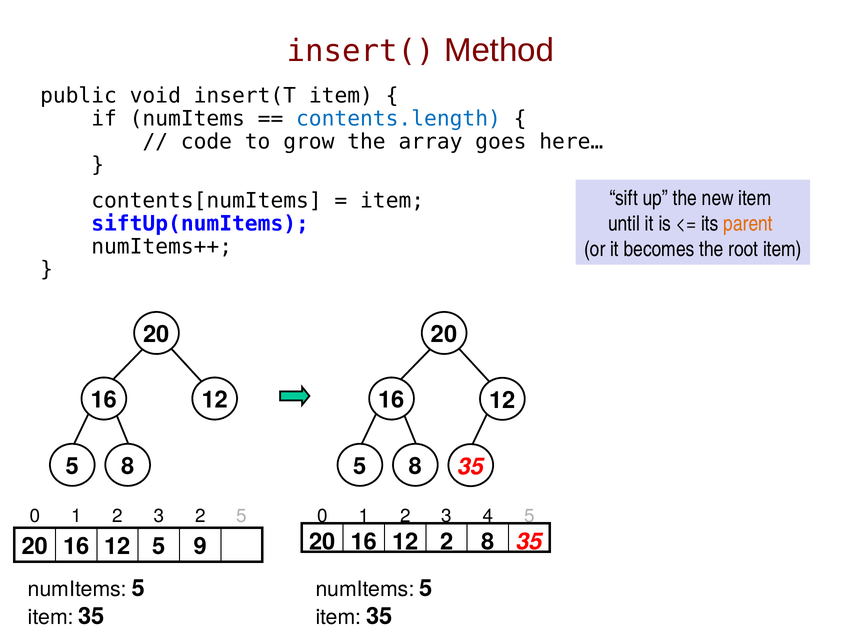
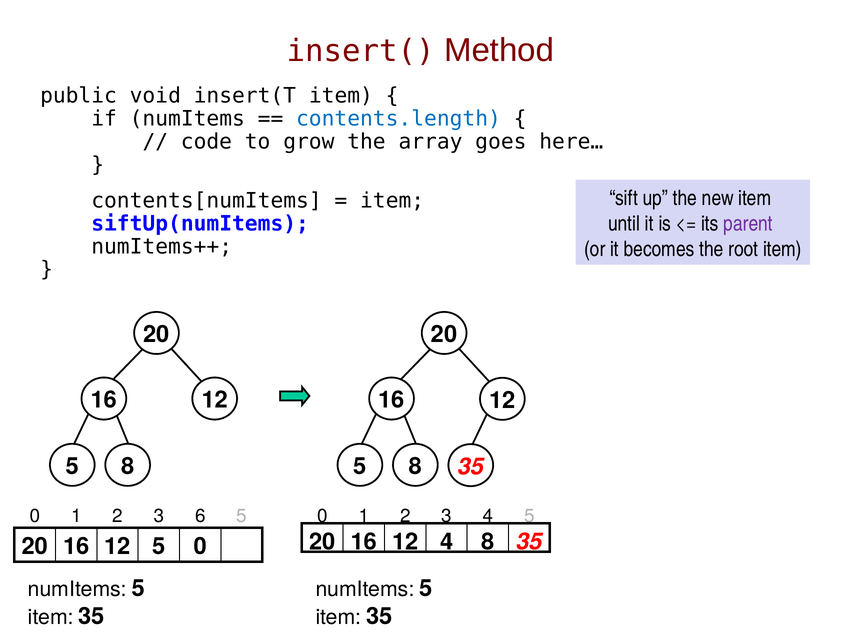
parent colour: orange -> purple (748, 224)
3 2: 2 -> 6 (200, 516)
12 2: 2 -> 4 (447, 542)
5 9: 9 -> 0 (200, 547)
